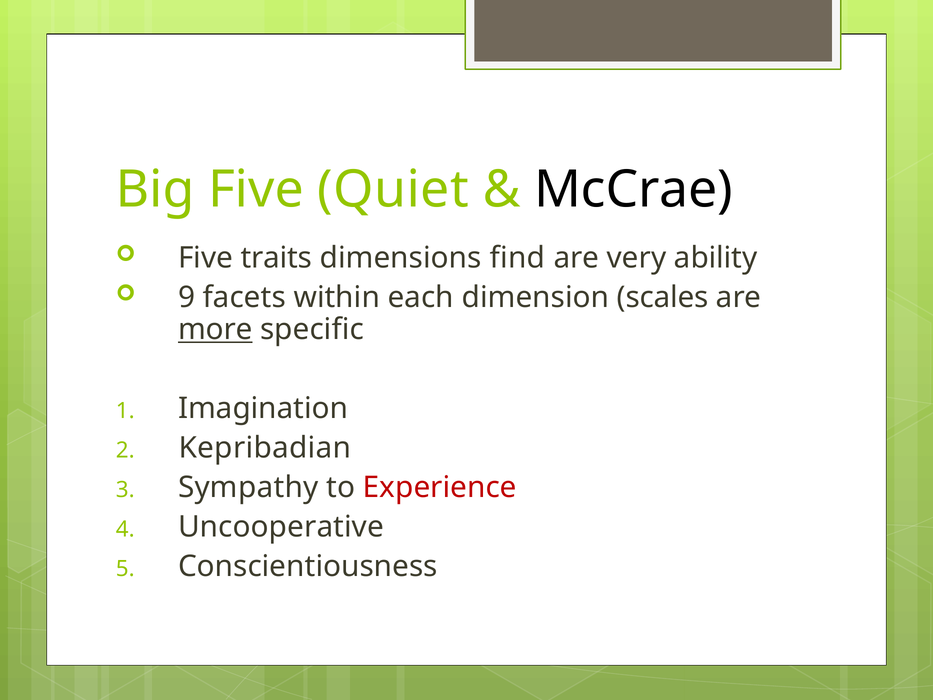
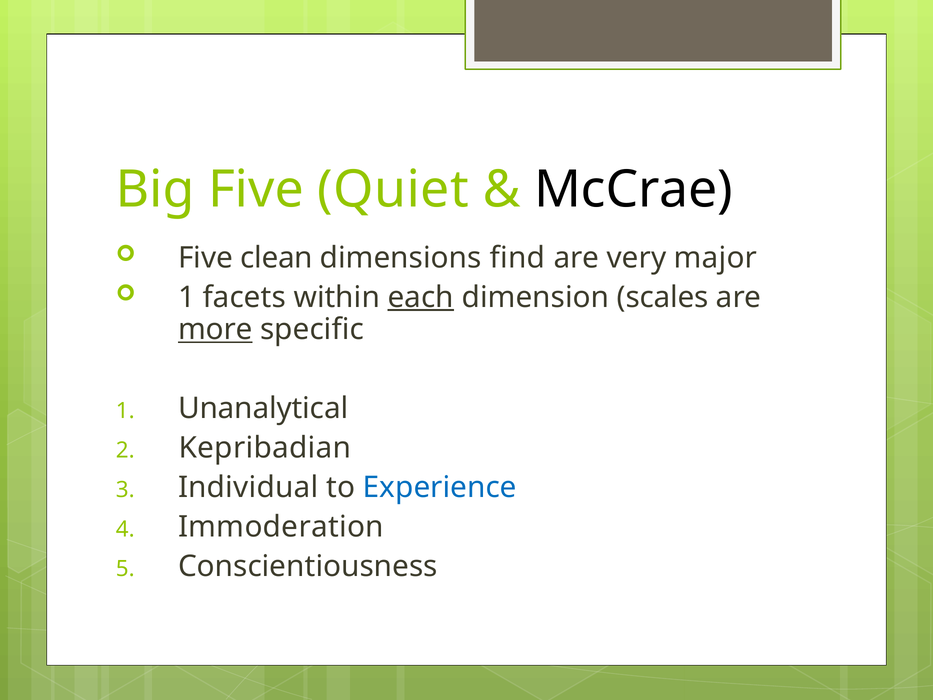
traits: traits -> clean (277, 258)
ability: ability -> major (715, 258)
9: 9 -> 1 (187, 297)
each underline: none -> present (421, 297)
Imagination: Imagination -> Unanalytical (263, 408)
Sympathy: Sympathy -> Individual (248, 487)
Experience colour: red -> blue (440, 487)
Uncooperative: Uncooperative -> Immoderation (281, 527)
